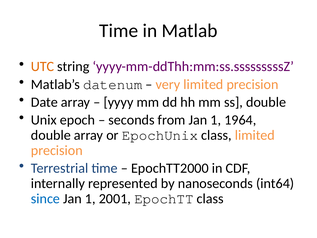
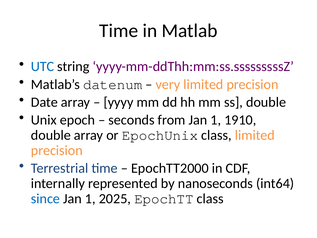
UTC colour: orange -> blue (43, 67)
1964: 1964 -> 1910 (240, 120)
2001: 2001 -> 2025 (115, 198)
